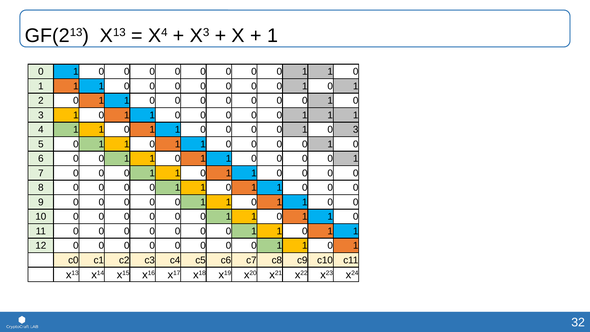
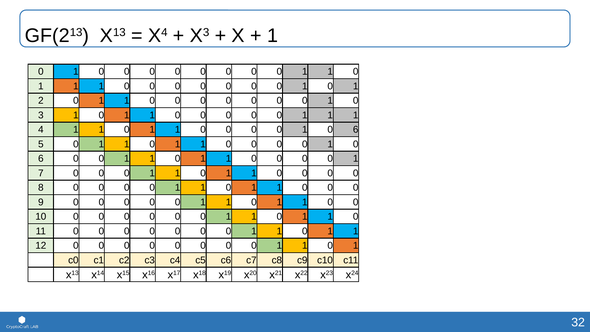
3: 3 -> 6 (356, 130)
